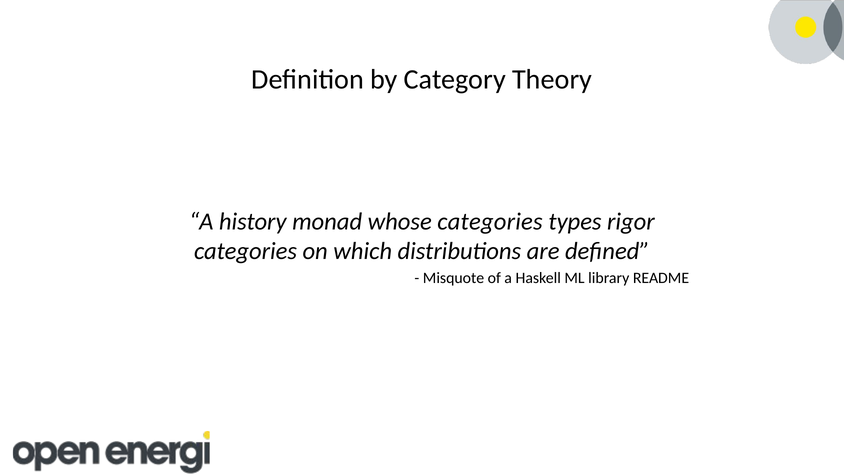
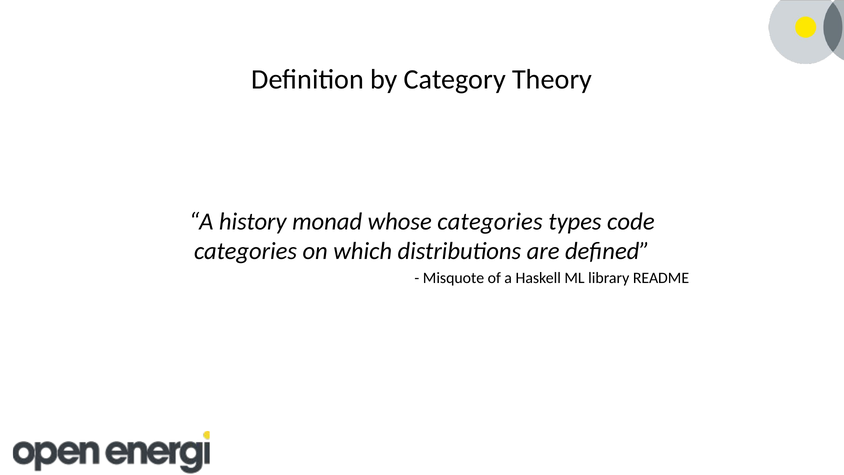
rigor: rigor -> code (631, 222)
